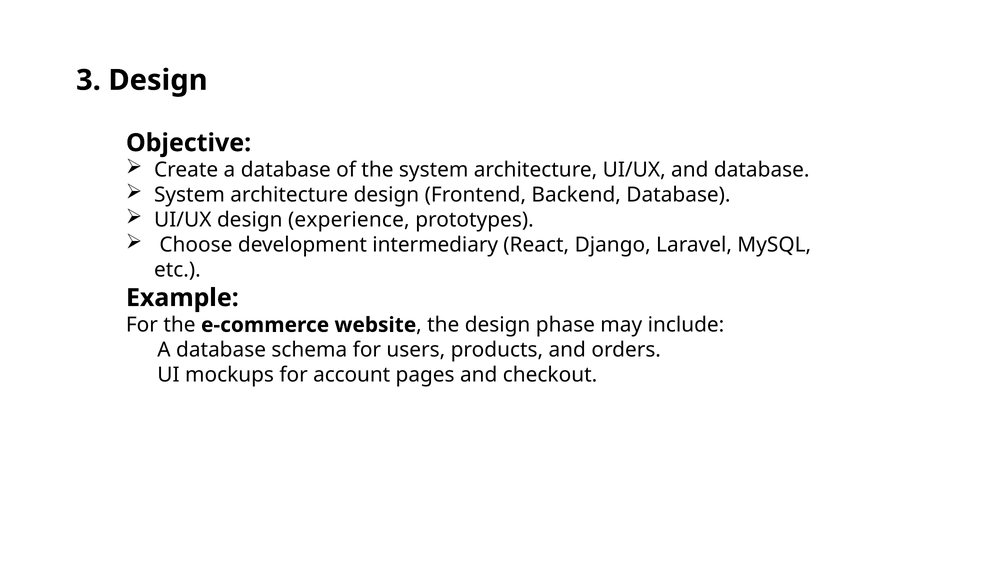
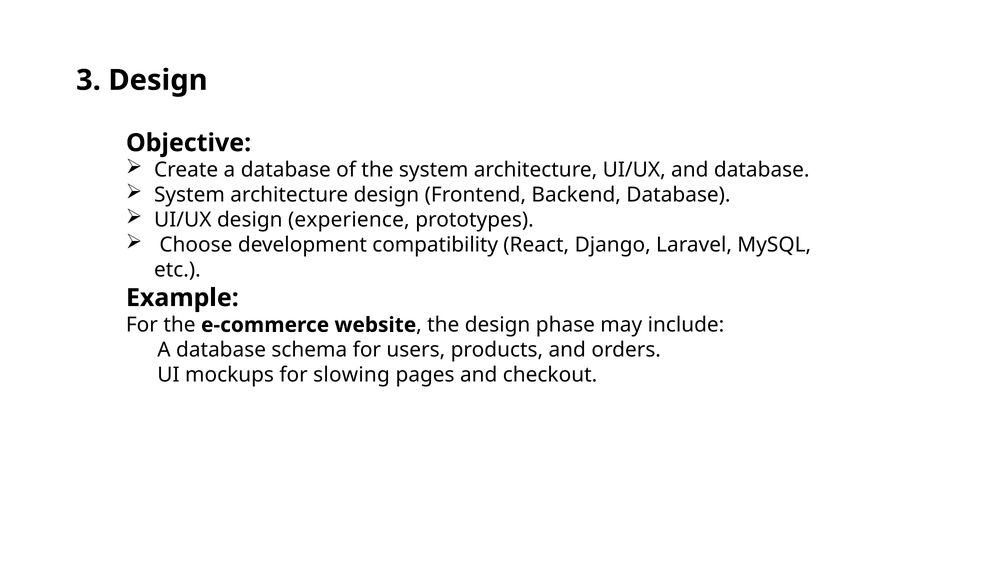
intermediary: intermediary -> compatibility (435, 245)
account: account -> slowing (352, 375)
